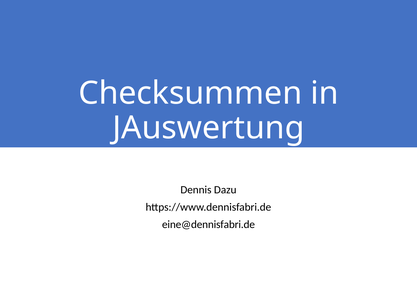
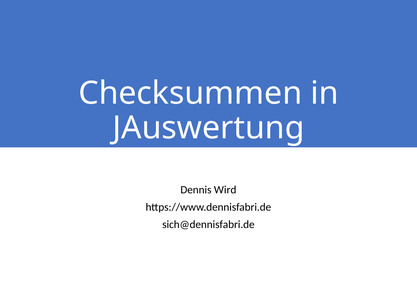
Dazu: Dazu -> Wird (225, 190)
eine@dennisfabri.de: eine@dennisfabri.de -> sich@dennisfabri.de (208, 225)
